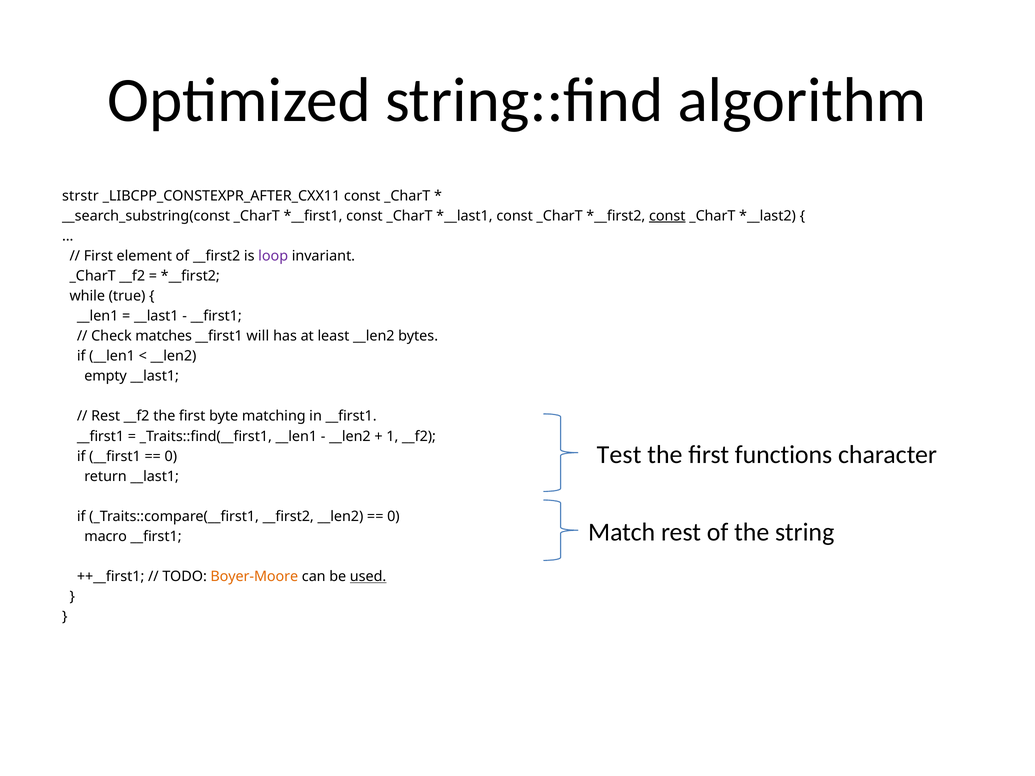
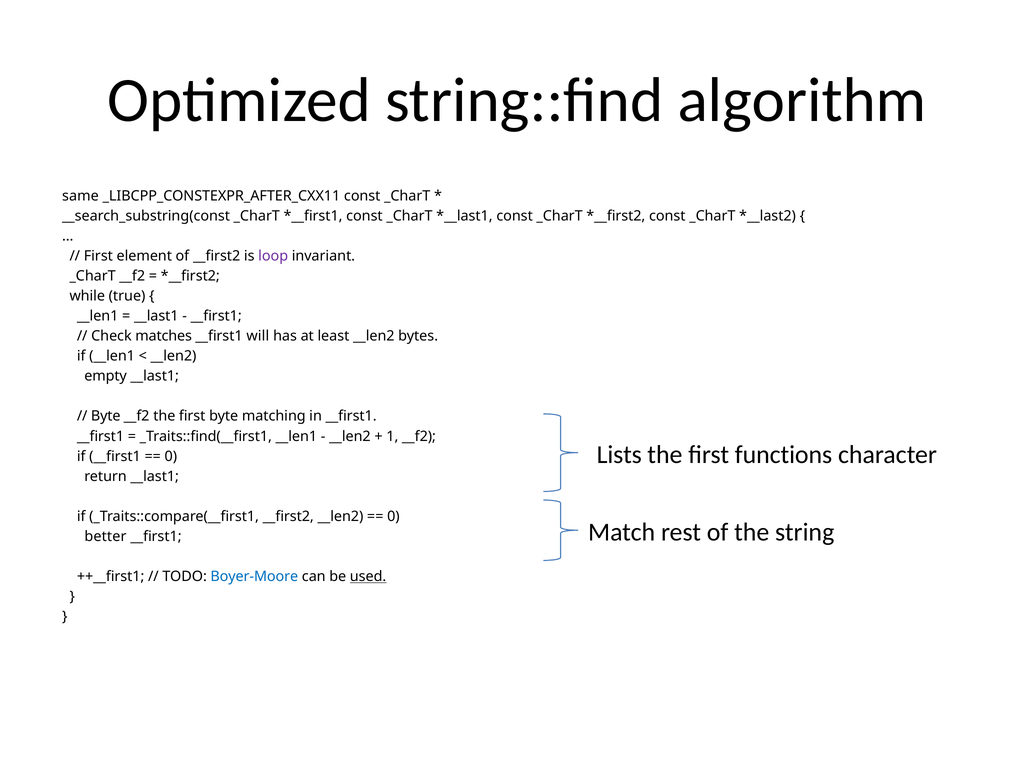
strstr: strstr -> same (80, 196)
const underline: present -> none (667, 216)
Rest: Rest -> Byte (106, 416)
Test: Test -> Lists (619, 455)
macro: macro -> better (105, 537)
Boyer-Moore colour: orange -> blue (254, 577)
